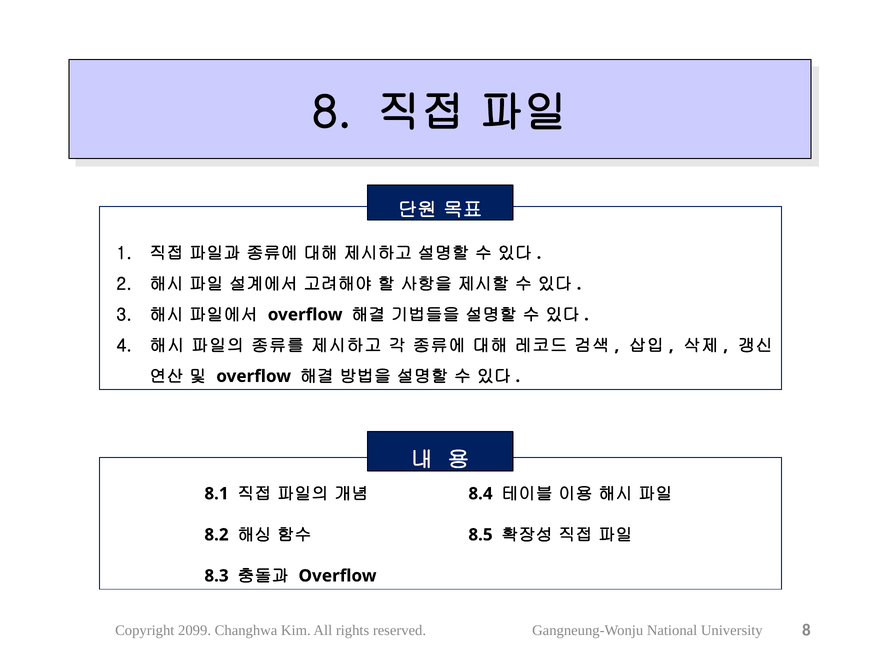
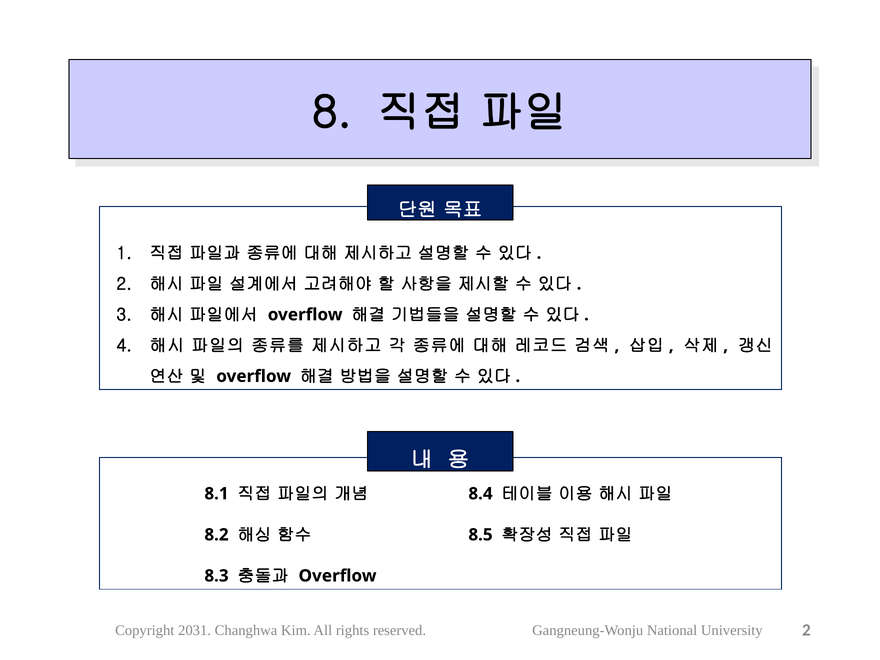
2099: 2099 -> 2031 (195, 630)
University 8: 8 -> 2 (806, 630)
